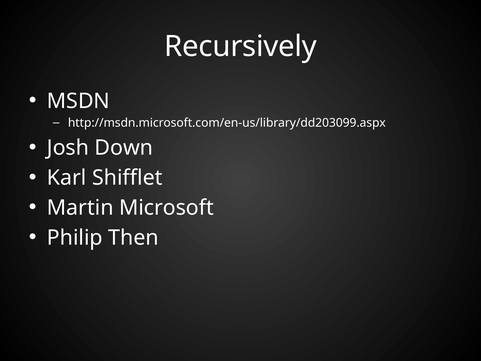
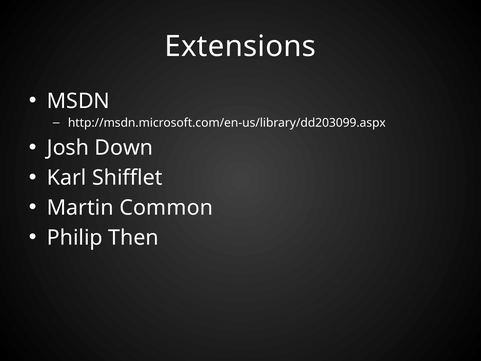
Recursively: Recursively -> Extensions (240, 47)
Microsoft: Microsoft -> Common (166, 208)
